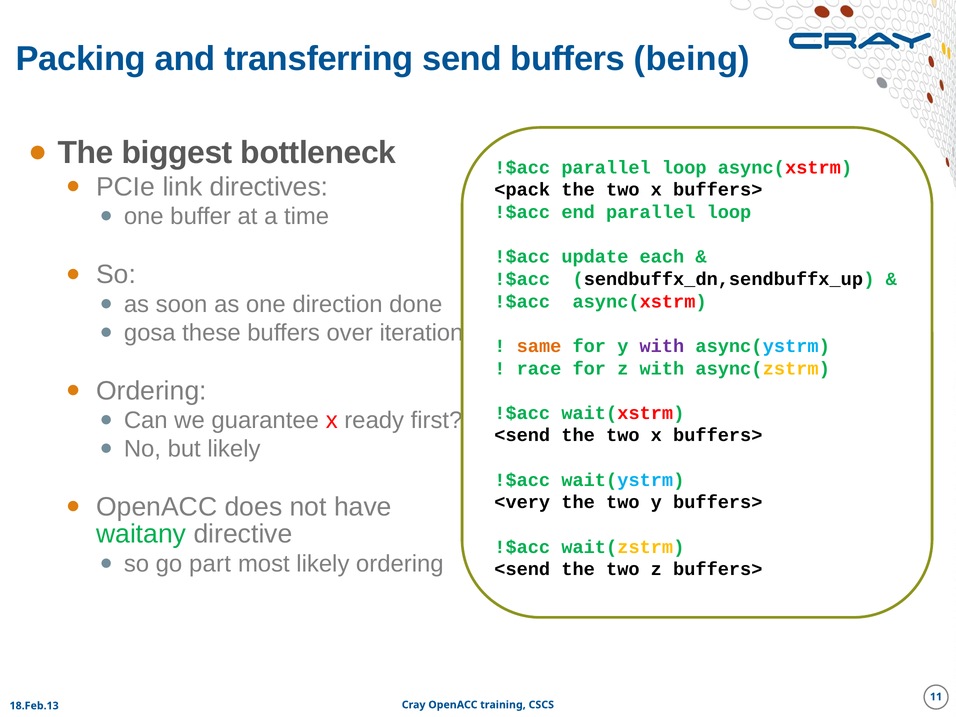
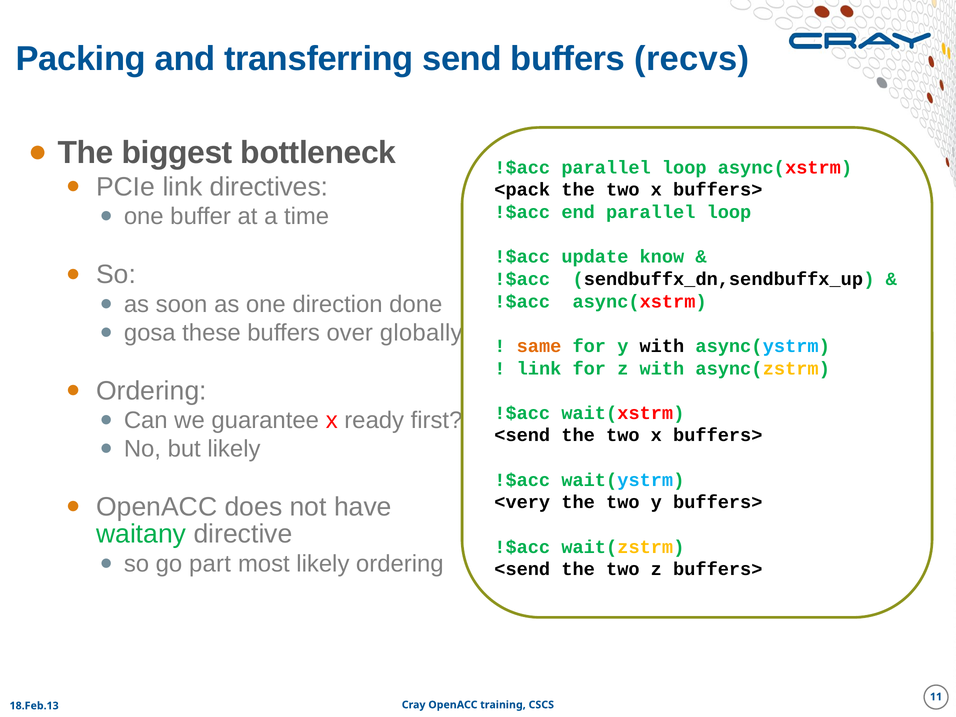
being: being -> recvs (692, 59)
each: each -> know (662, 257)
iteration: iteration -> globally (421, 333)
with colour: purple -> black (662, 346)
race: race -> link (539, 368)
